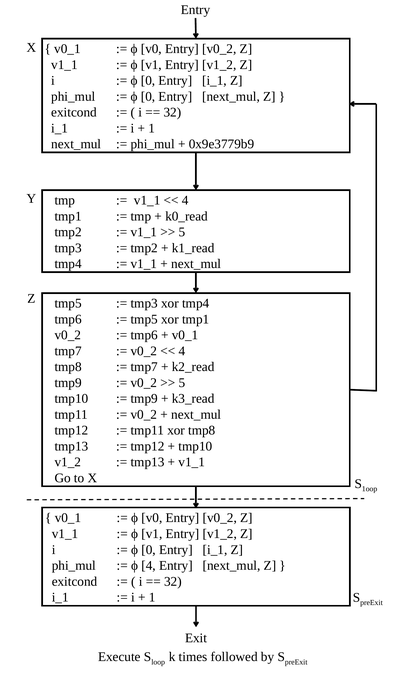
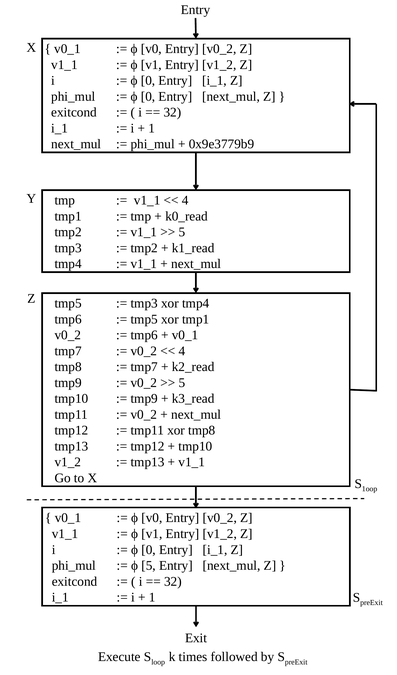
ϕ 4: 4 -> 5 (149, 565)
